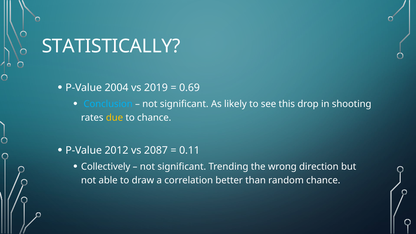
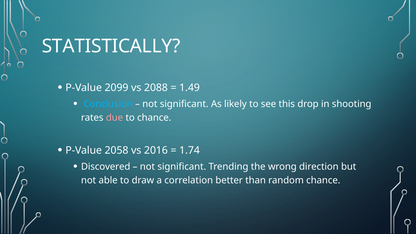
2004: 2004 -> 2099 (117, 88)
2019: 2019 -> 2088 (156, 88)
0.69: 0.69 -> 1.49 (190, 88)
due colour: yellow -> pink (115, 118)
2012: 2012 -> 2058 (117, 150)
2087: 2087 -> 2016 (156, 150)
0.11: 0.11 -> 1.74 (190, 150)
Collectively: Collectively -> Discovered (106, 167)
